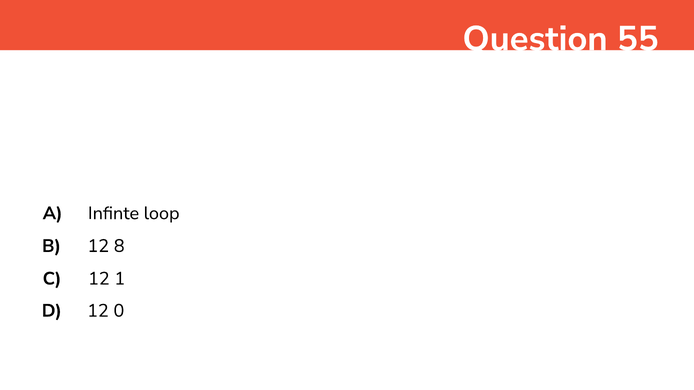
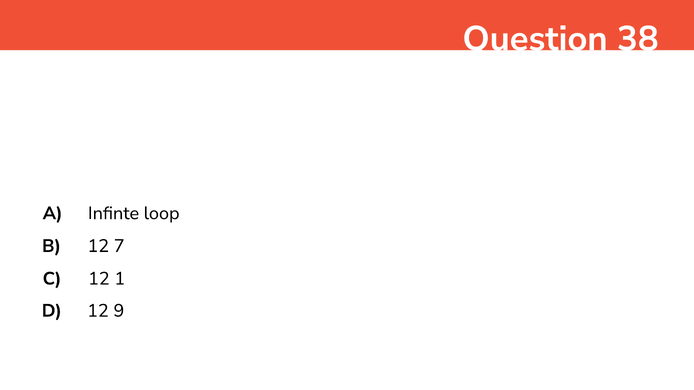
55: 55 -> 38 (638, 39)
8: 8 -> 7 (119, 246)
0: 0 -> 9 (119, 311)
